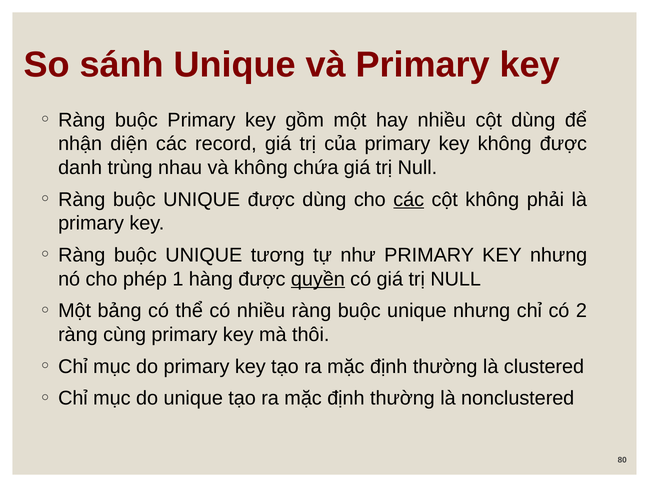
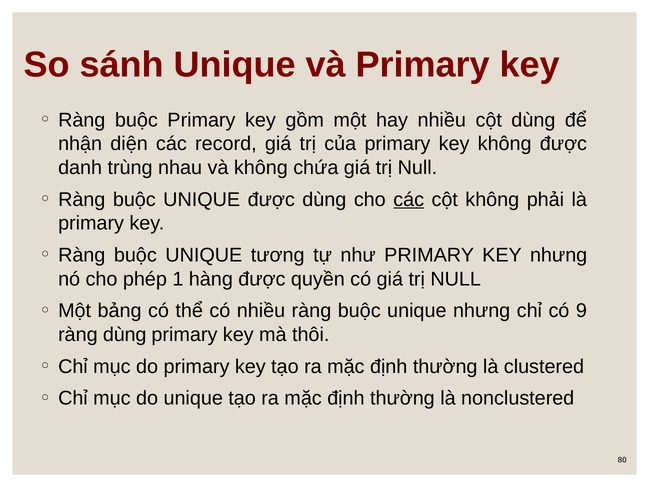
quyền underline: present -> none (318, 279)
2: 2 -> 9 (581, 311)
ràng cùng: cùng -> dùng (125, 334)
